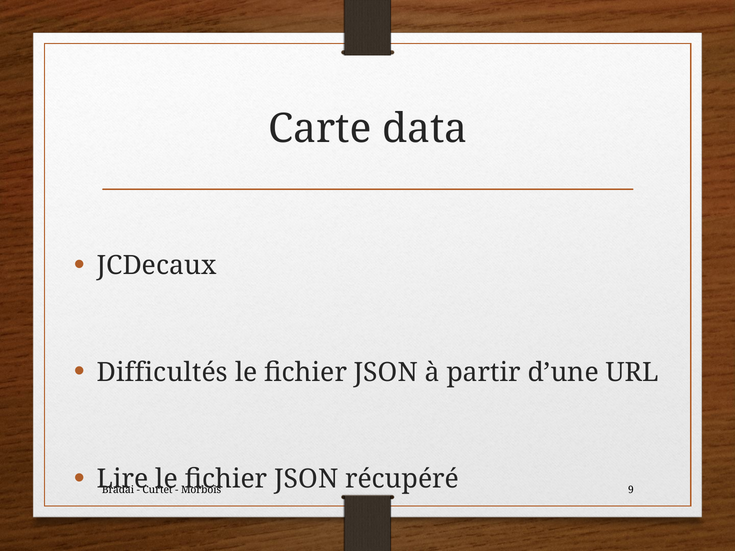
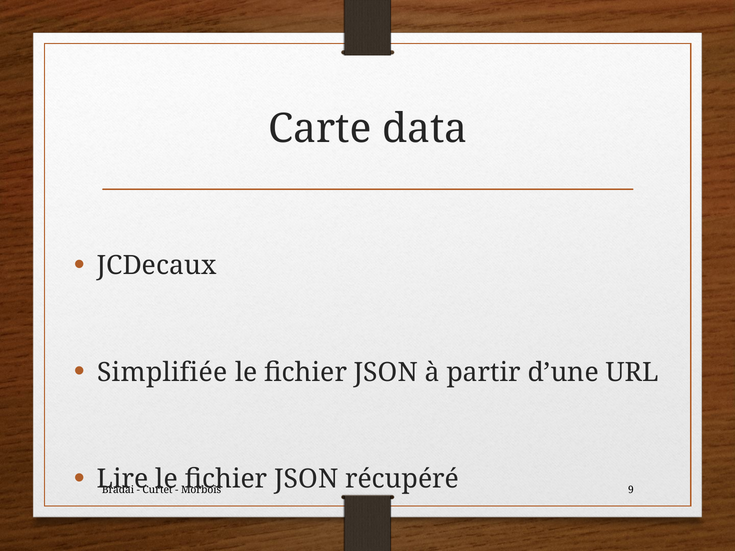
Difficultés: Difficultés -> Simplifiée (162, 372)
